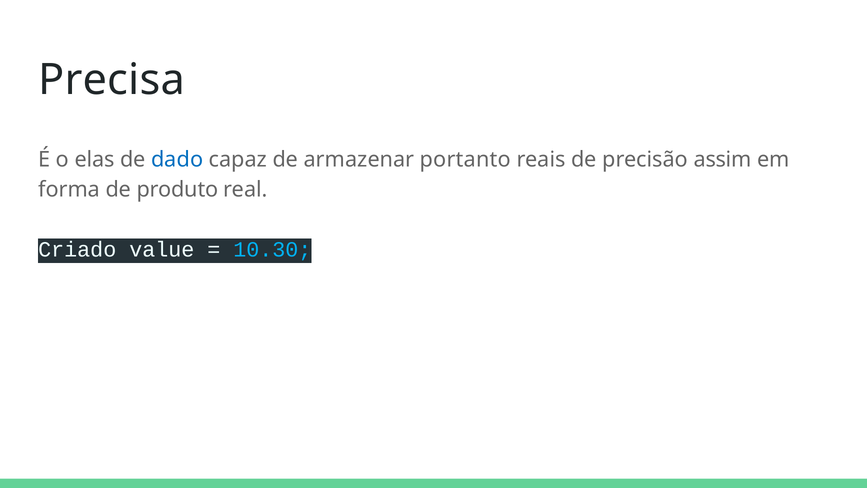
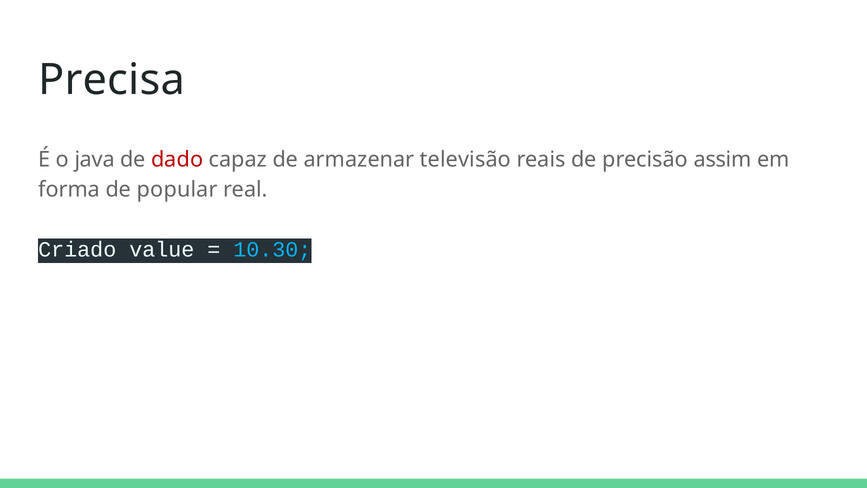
elas: elas -> java (95, 159)
dado colour: blue -> red (177, 159)
portanto: portanto -> televisão (465, 159)
produto: produto -> popular (177, 189)
